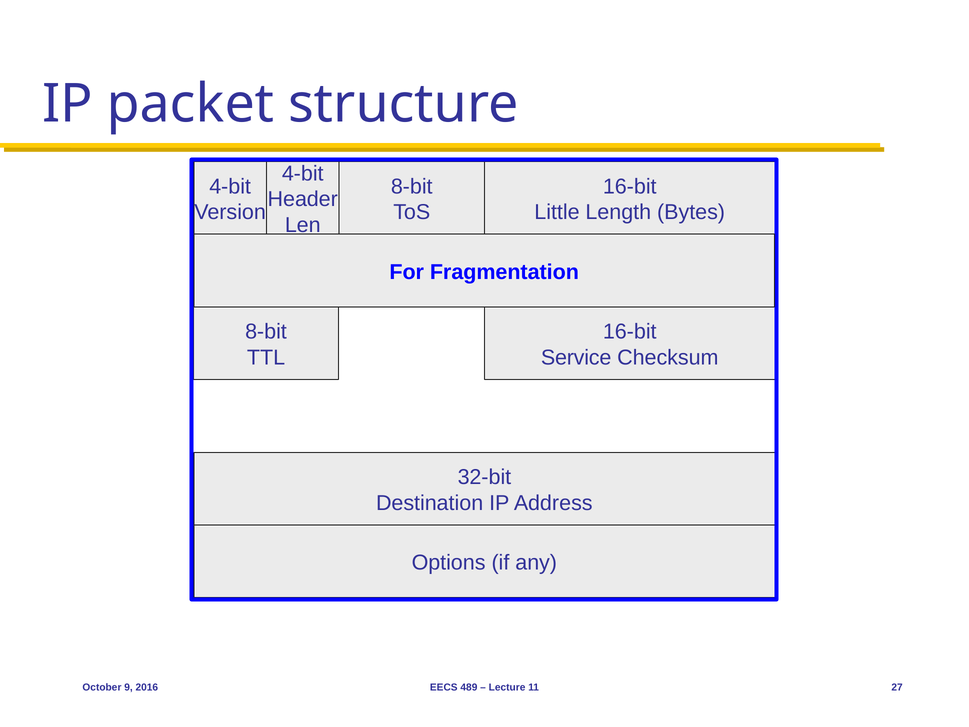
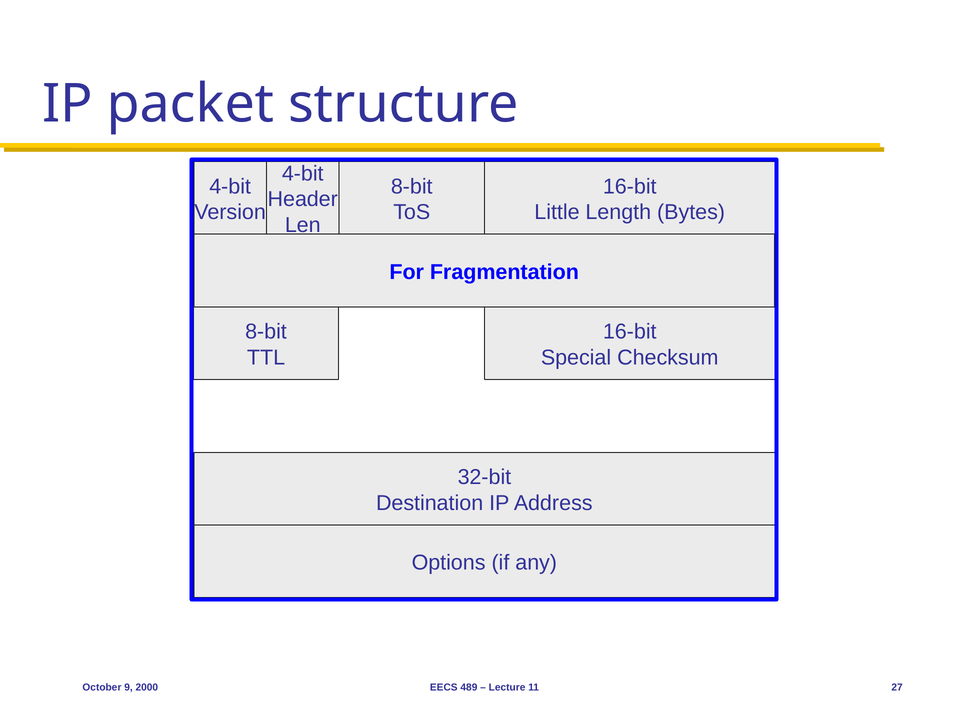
Service: Service -> Special (576, 358)
2016: 2016 -> 2000 (147, 687)
